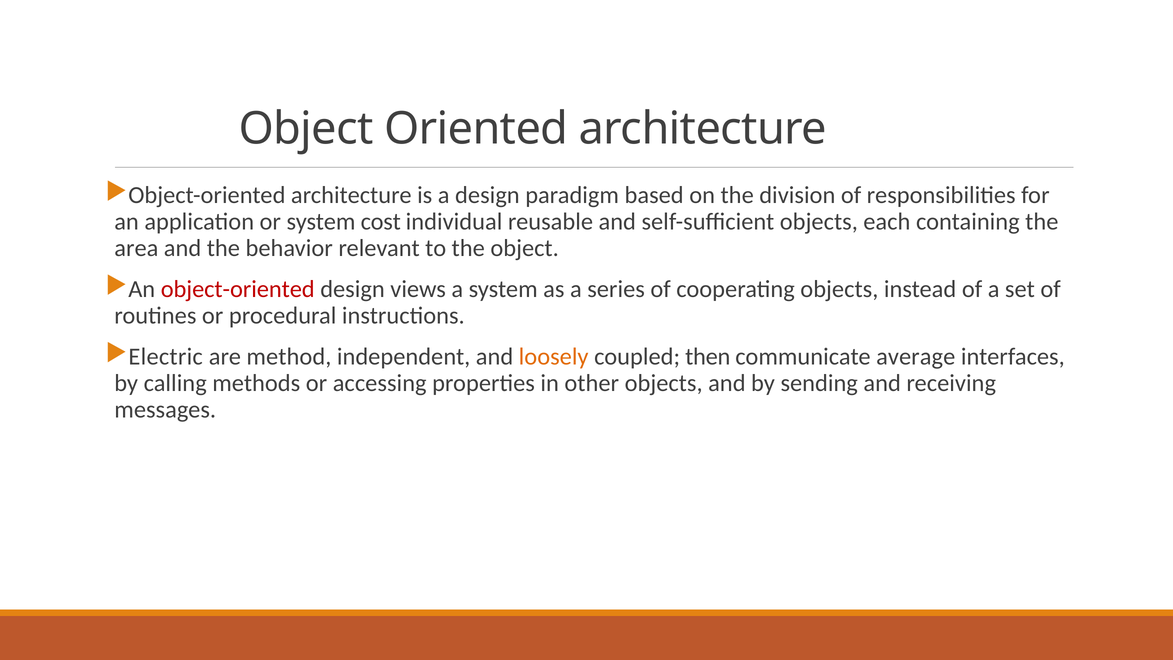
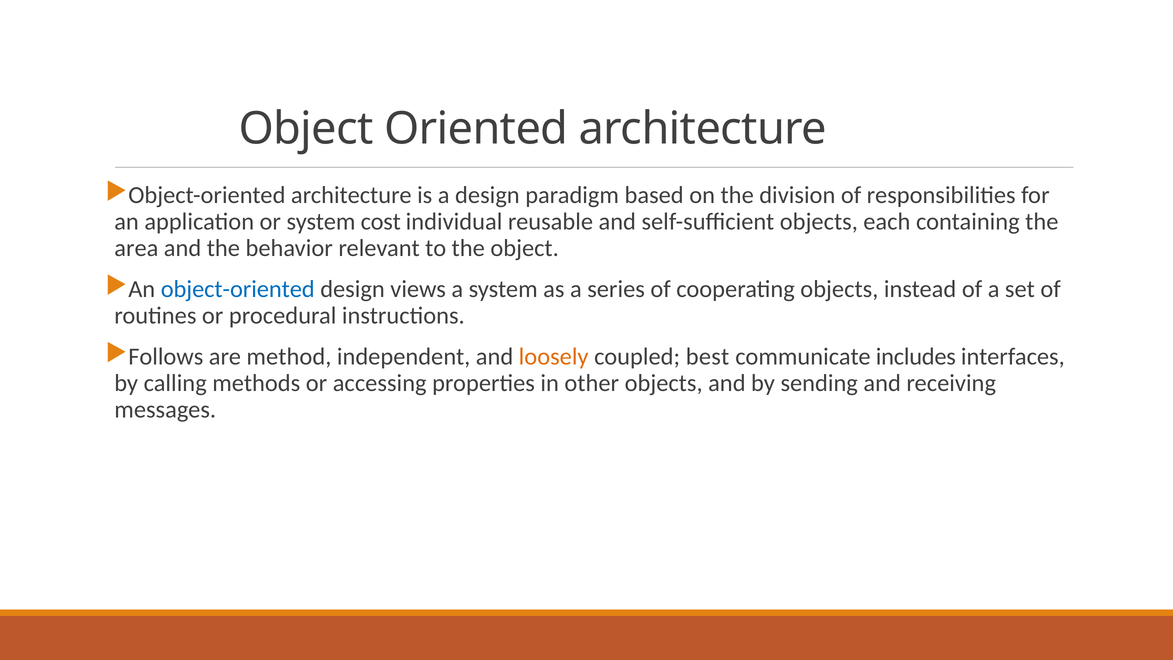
object-oriented colour: red -> blue (238, 289)
Electric: Electric -> Follows (166, 357)
then: then -> best (708, 357)
average: average -> includes (916, 357)
